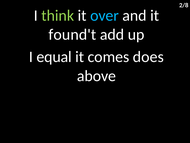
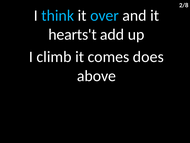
think colour: light green -> light blue (58, 15)
found't: found't -> hearts't (73, 34)
equal: equal -> climb (54, 57)
